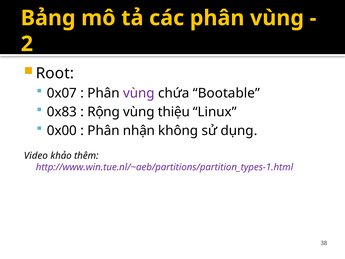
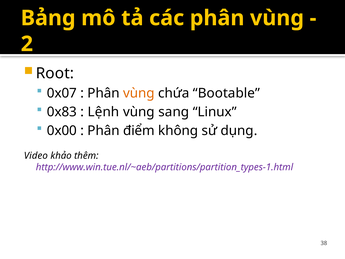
vùng colour: purple -> orange (139, 93)
Rộng: Rộng -> Lệnh (103, 112)
thiệu: thiệu -> sang (174, 112)
nhận: nhận -> điểm (139, 131)
